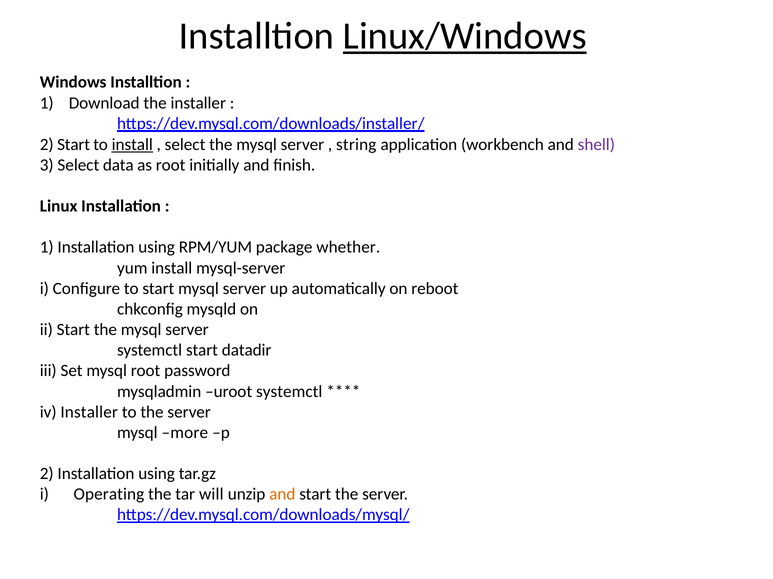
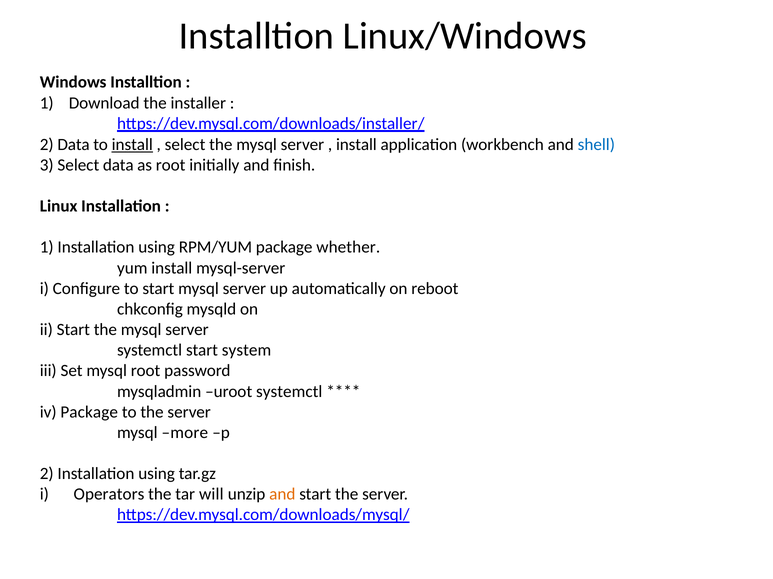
Linux/Windows underline: present -> none (465, 36)
2 Start: Start -> Data (74, 145)
string: string -> install (356, 145)
shell colour: purple -> blue (596, 145)
datadir: datadir -> system (247, 351)
iv Installer: Installer -> Package (89, 412)
Operating: Operating -> Operators (109, 495)
